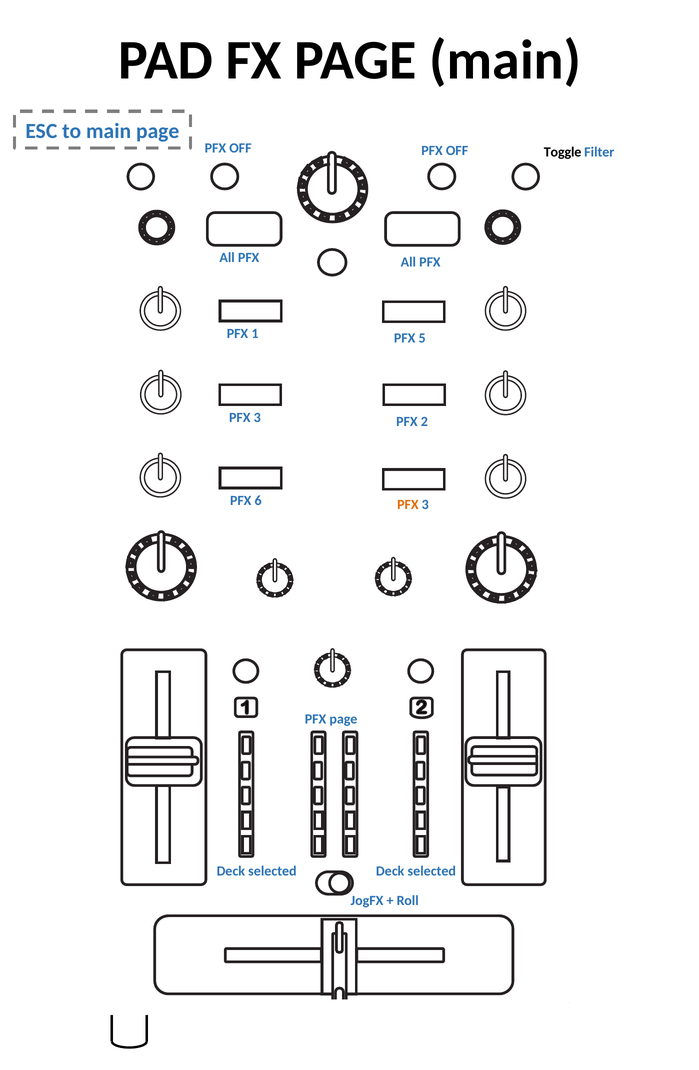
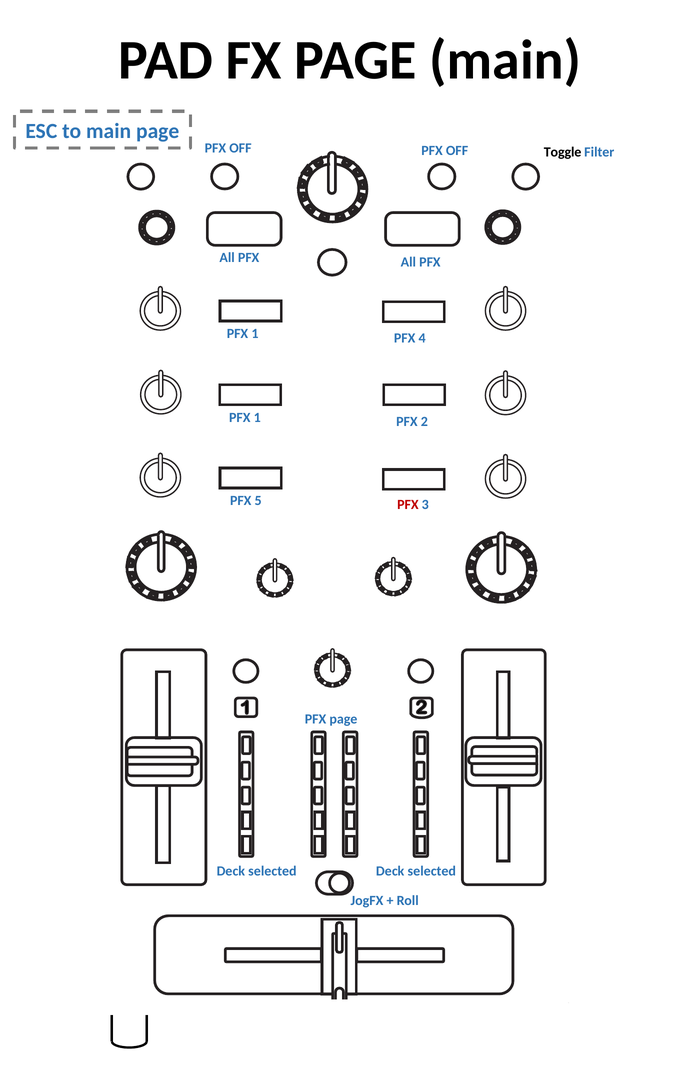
5: 5 -> 4 (422, 338)
3: 3 -> 1 (257, 418)
6: 6 -> 5 (258, 501)
PFX colour: orange -> red (408, 505)
